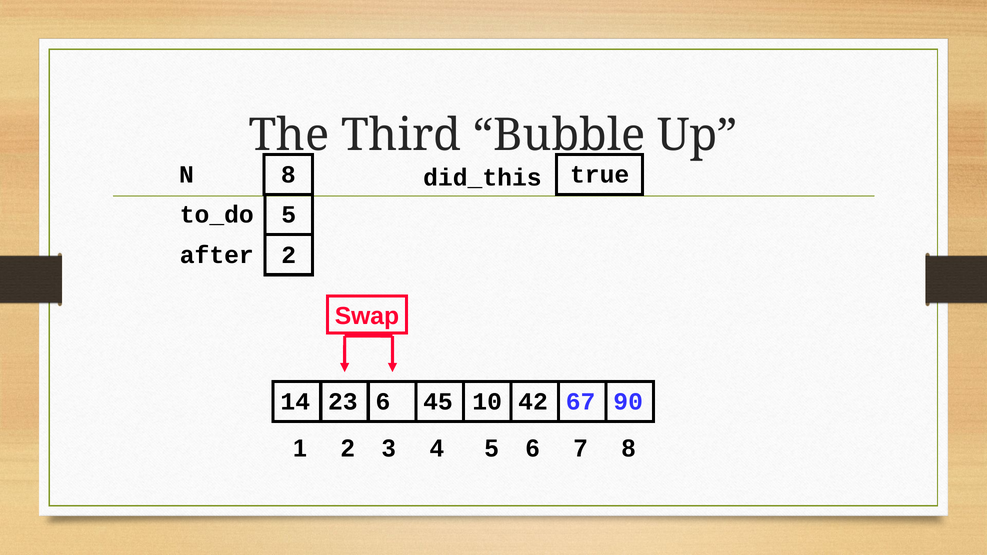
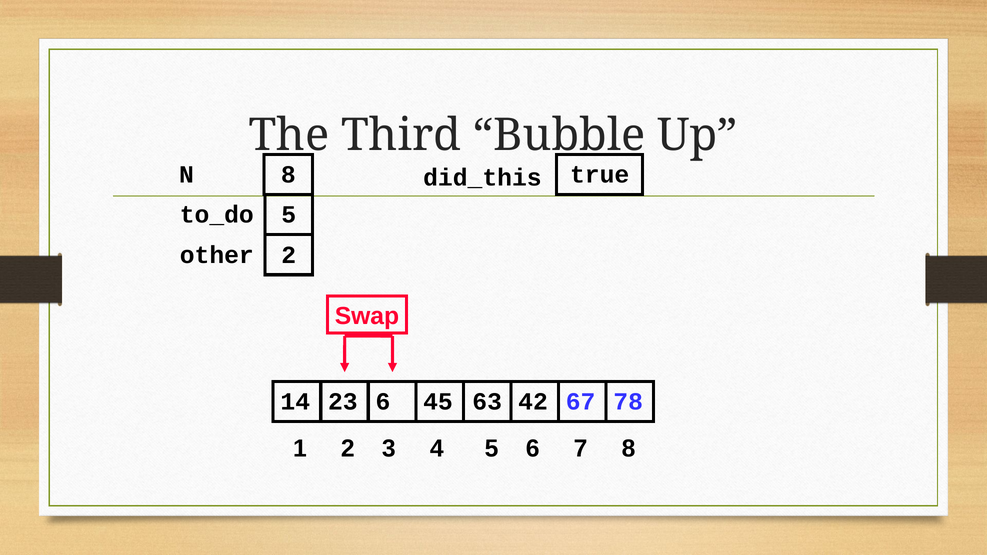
after: after -> other (217, 255)
10: 10 -> 63 (487, 402)
90: 90 -> 78 (628, 402)
